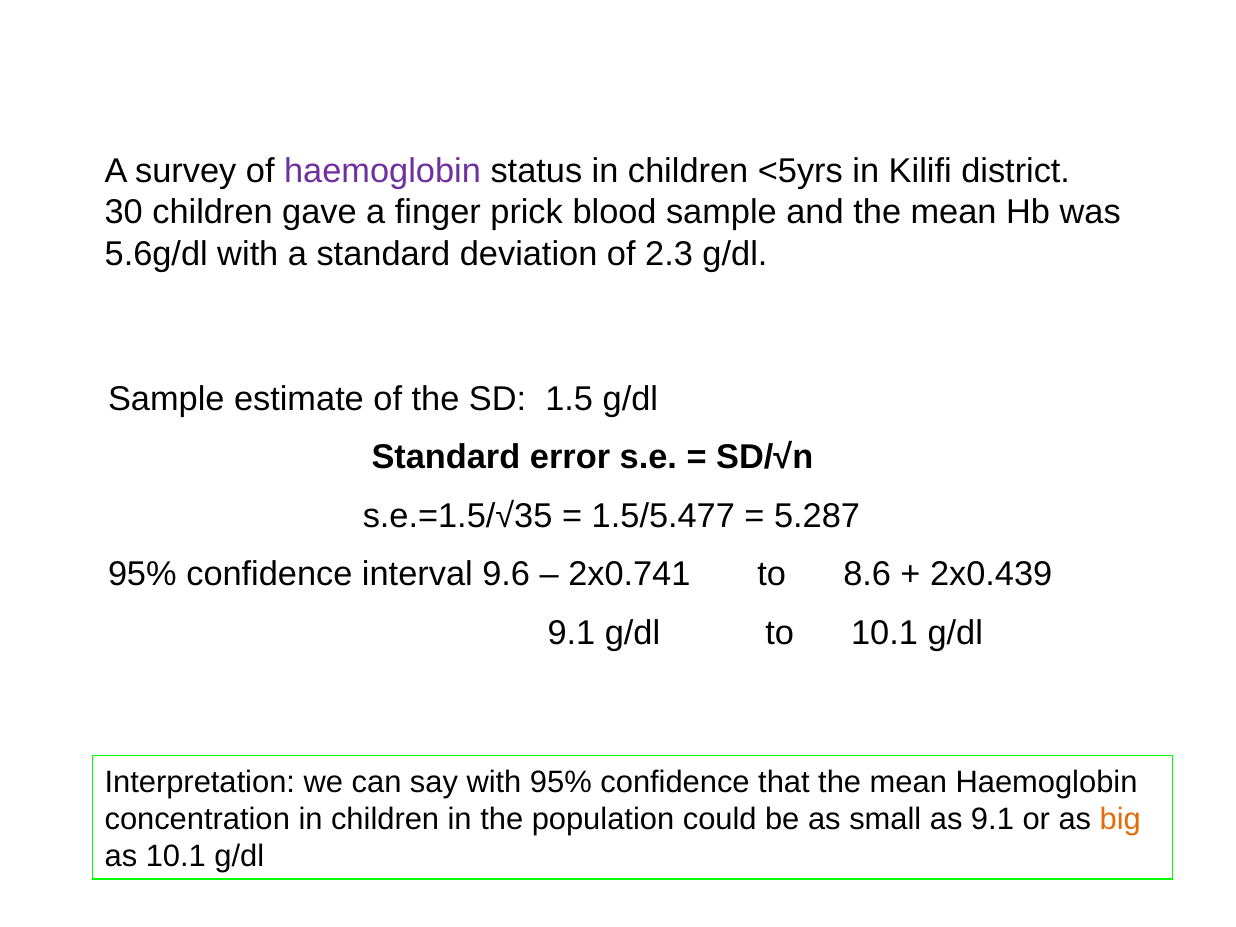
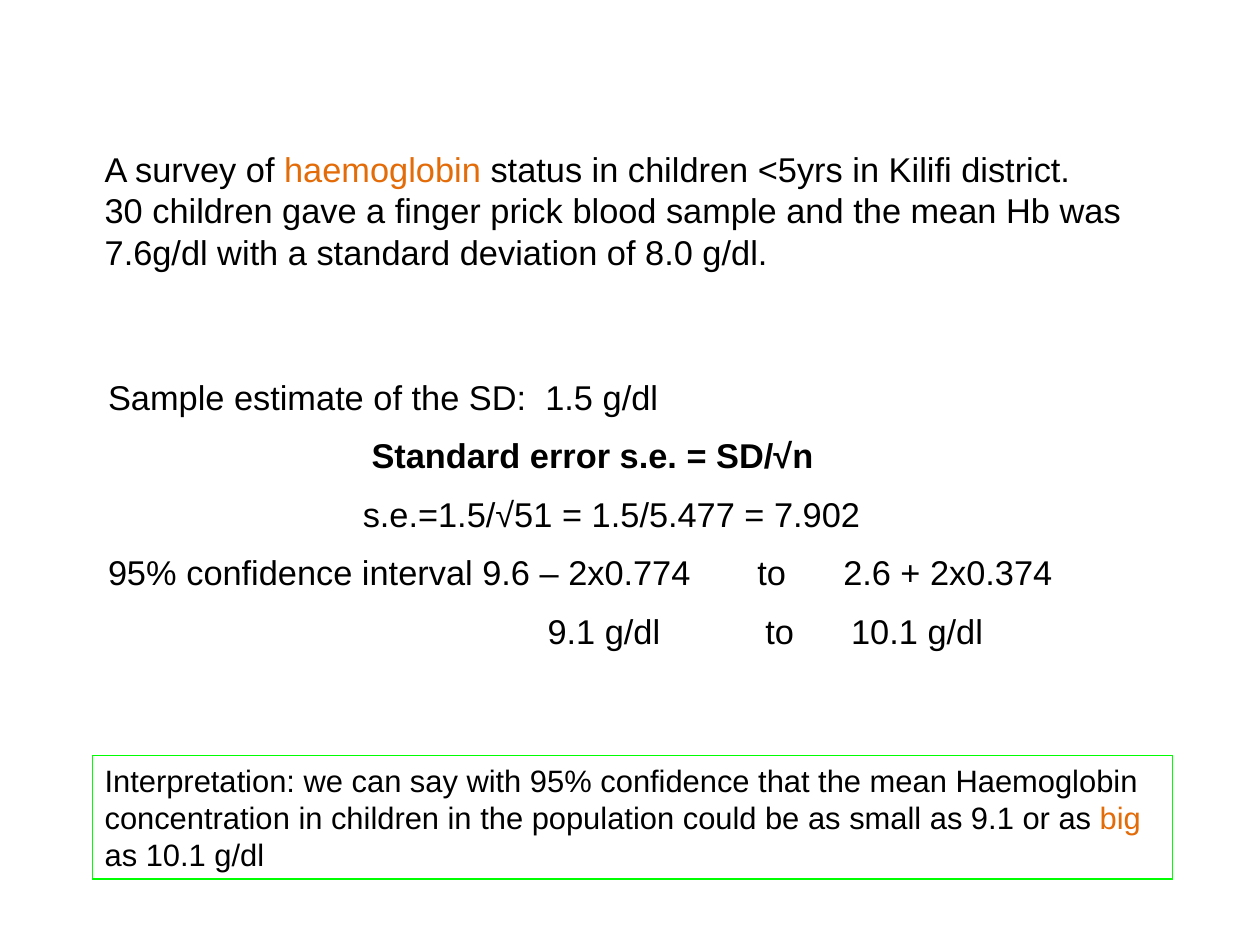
haemoglobin colour: purple -> orange (383, 171)
5.6g/dl: 5.6g/dl -> 7.6g/dl (156, 254)
2.3: 2.3 -> 8.0 (669, 254)
s.e.=1.5/√35: s.e.=1.5/√35 -> s.e.=1.5/√51 (458, 516)
5.287: 5.287 -> 7.902 (817, 516)
2x0.741: 2x0.741 -> 2x0.774 (629, 574)
8.6: 8.6 -> 2.6 (867, 574)
2x0.439: 2x0.439 -> 2x0.374 (991, 574)
